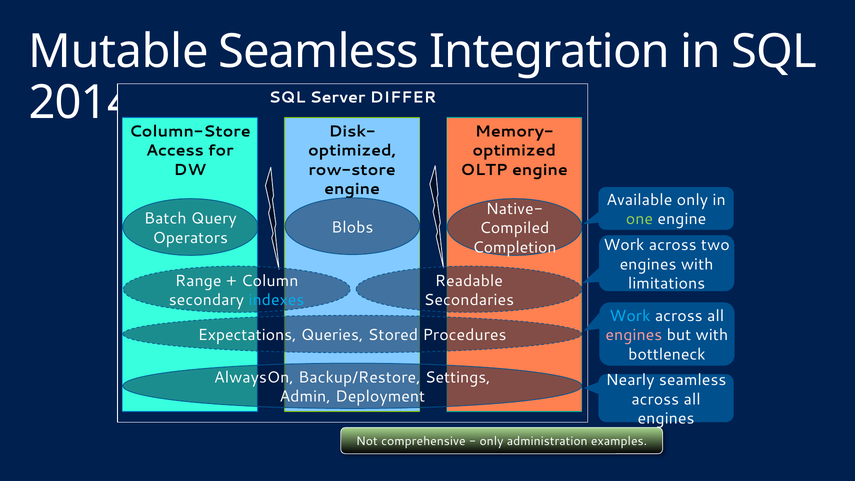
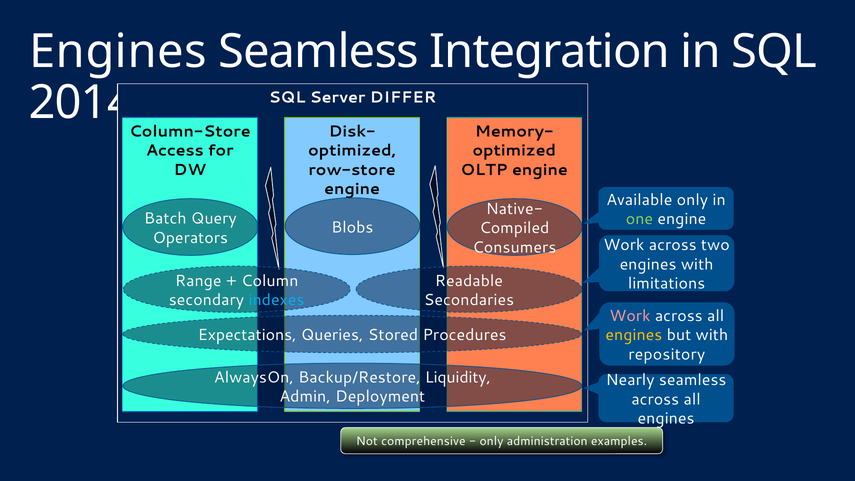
Mutable: Mutable -> Engines (118, 52)
Completion: Completion -> Consumers (514, 247)
Work colour: light blue -> pink (630, 316)
engines colour: pink -> yellow (634, 335)
bottleneck: bottleneck -> repository (667, 354)
Settings: Settings -> Liquidity (458, 377)
